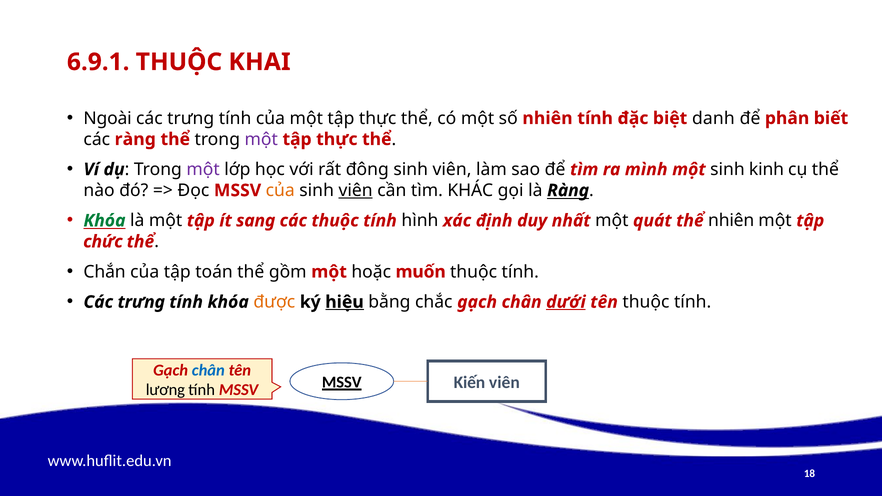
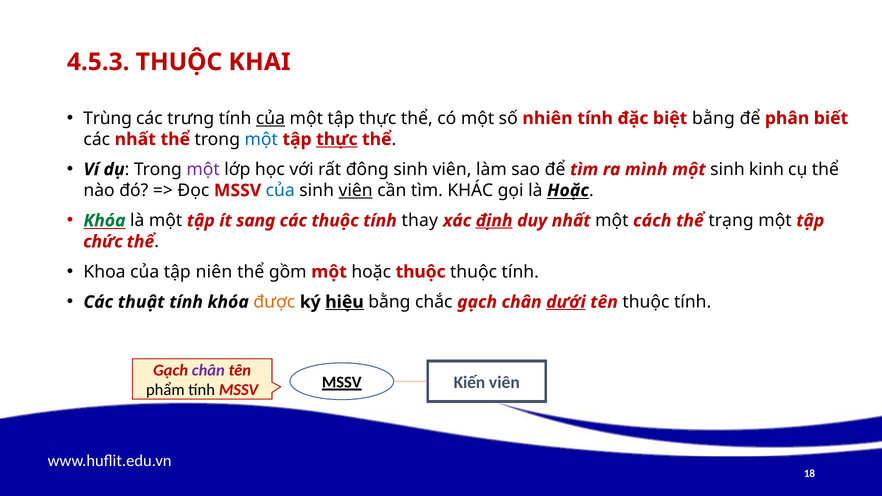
6.9.1: 6.9.1 -> 4.5.3 (98, 62)
Ngoài: Ngoài -> Trùng (108, 118)
của underline: none -> present (270, 118)
biệt danh: danh -> bằng (713, 118)
các ràng: ràng -> nhất (135, 139)
một colour: purple -> blue (261, 139)
thực underline: none -> present (337, 139)
của colour: orange -> blue (280, 191)
là Ràng: Ràng -> Hoặc (568, 191)
hình: hình -> thay (420, 221)
định underline: none -> present (494, 221)
quát: quát -> cách (652, 221)
thể nhiên: nhiên -> trạng (731, 221)
Chắn: Chắn -> Khoa (105, 272)
toán: toán -> niên (214, 272)
hoặc muốn: muốn -> thuộc (421, 272)
trưng: trưng -> thuật (141, 302)
chân colour: blue -> purple (208, 370)
lương: lương -> phẩm (165, 390)
